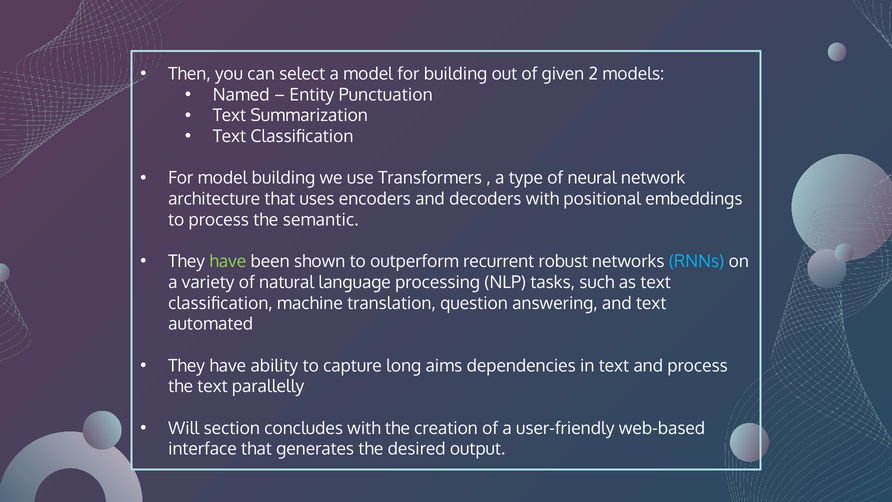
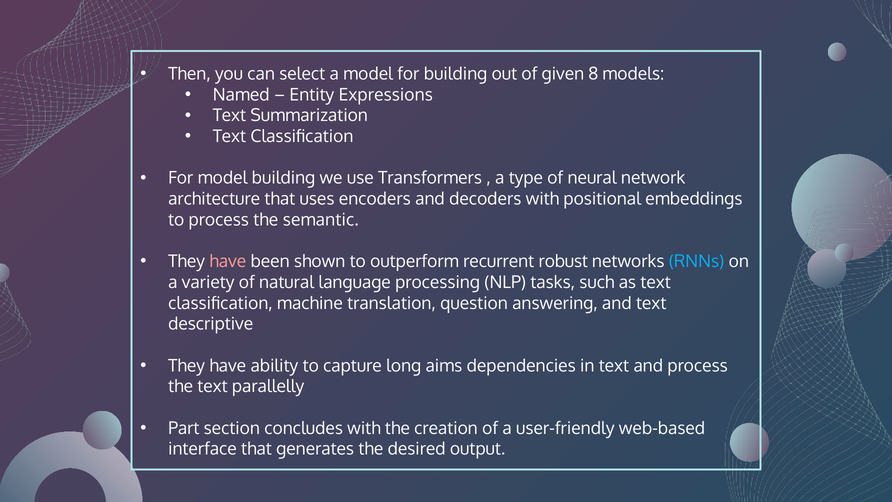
2: 2 -> 8 (593, 74)
Punctuation: Punctuation -> Expressions (386, 95)
have colour: light green -> pink (228, 261)
automated: automated -> descriptive (211, 324)
Will: Will -> Part (184, 428)
